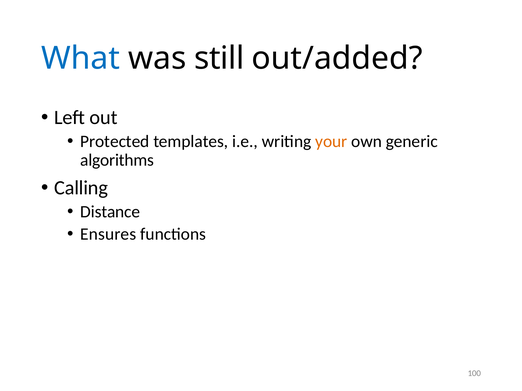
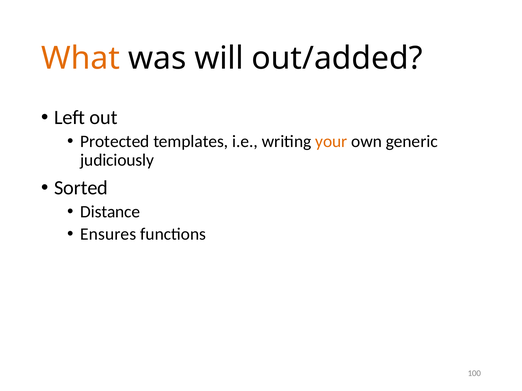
What colour: blue -> orange (80, 58)
still: still -> will (219, 58)
algorithms: algorithms -> judiciously (117, 160)
Calling: Calling -> Sorted (81, 188)
